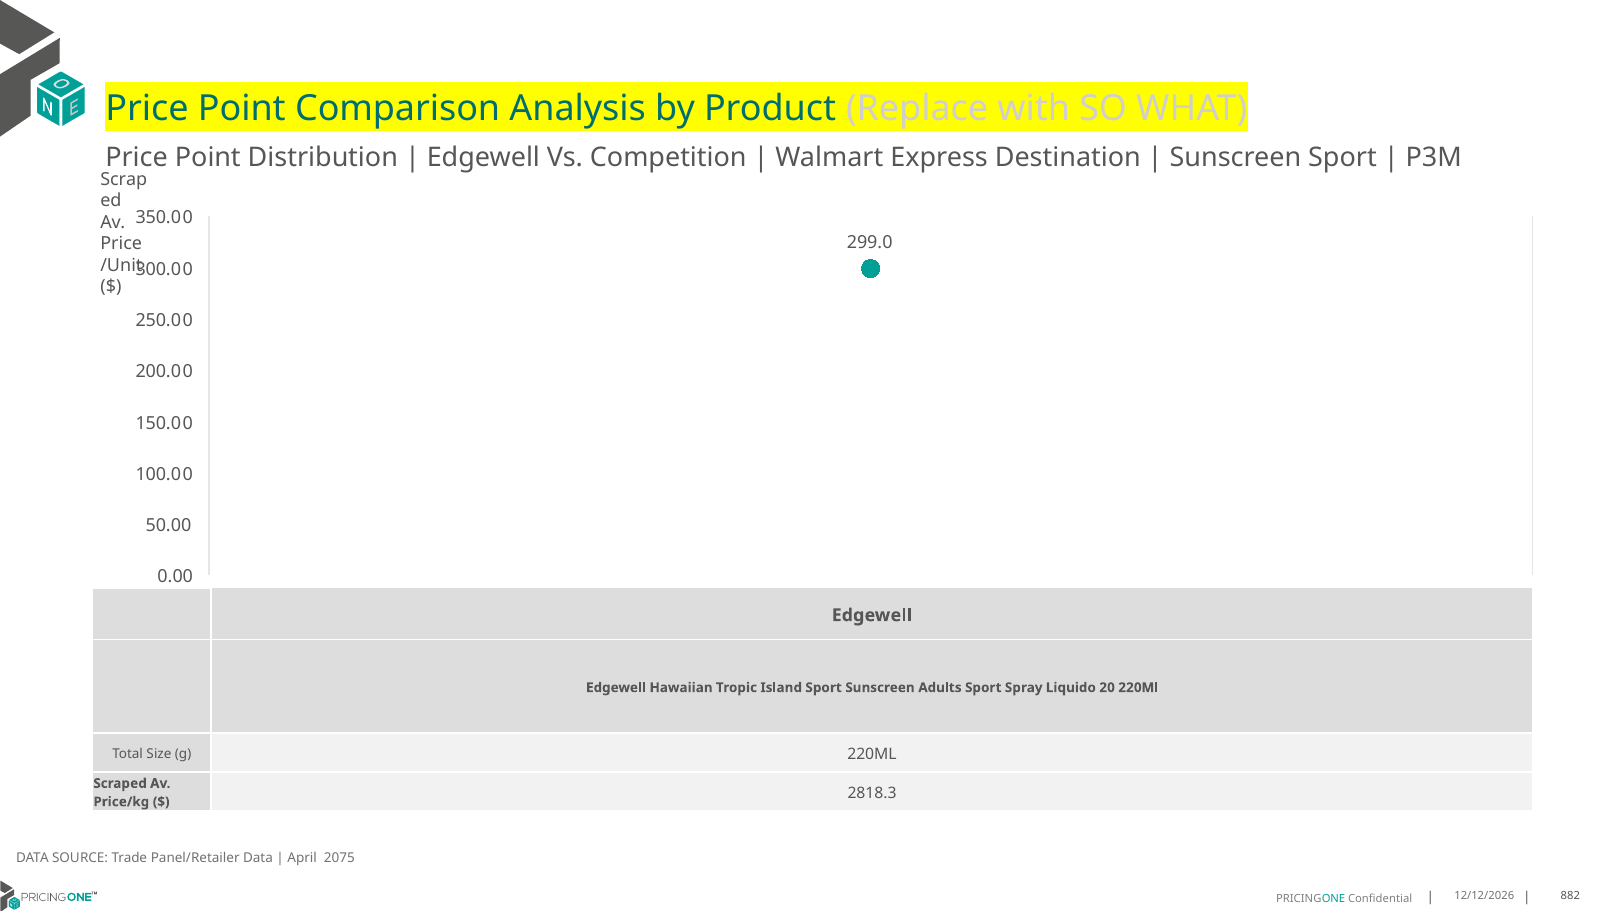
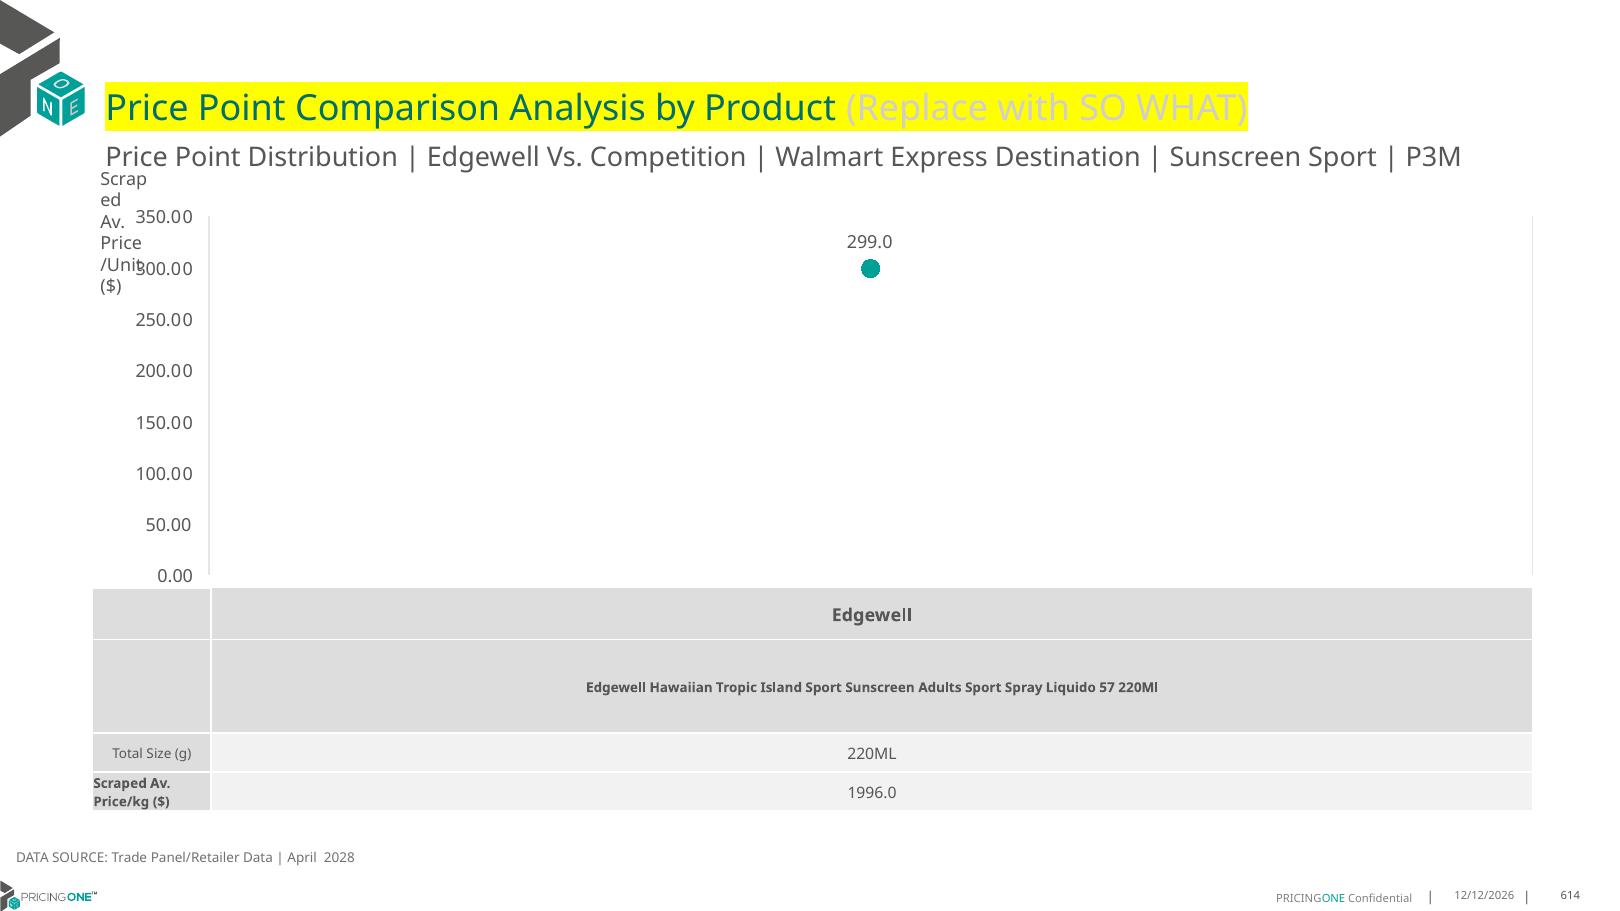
20: 20 -> 57 (1107, 688)
2818.3: 2818.3 -> 1996.0 (872, 793)
2075: 2075 -> 2028 (339, 858)
882: 882 -> 614 (1570, 896)
